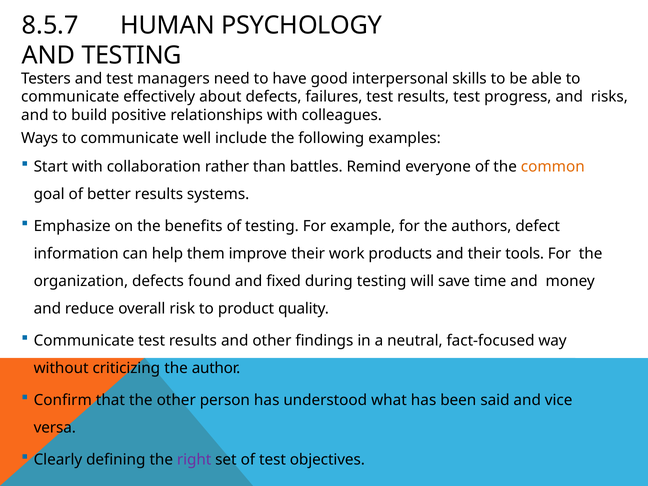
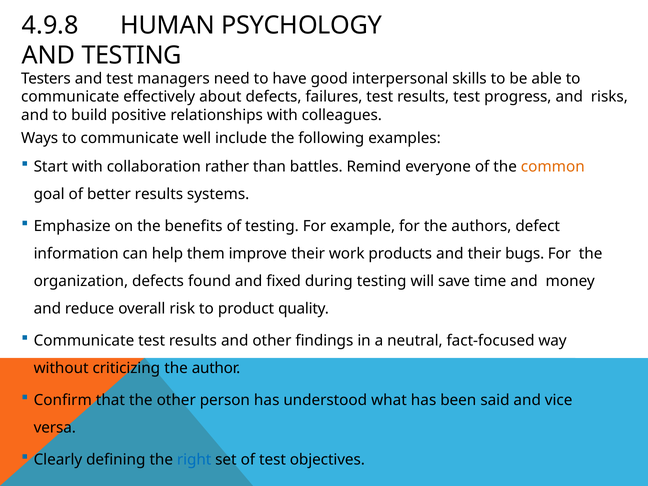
8.5.7: 8.5.7 -> 4.9.8 (50, 25)
tools: tools -> bugs (525, 254)
right colour: purple -> blue (194, 460)
